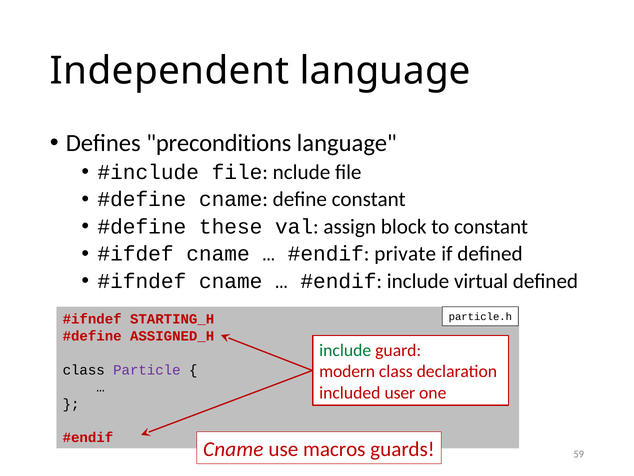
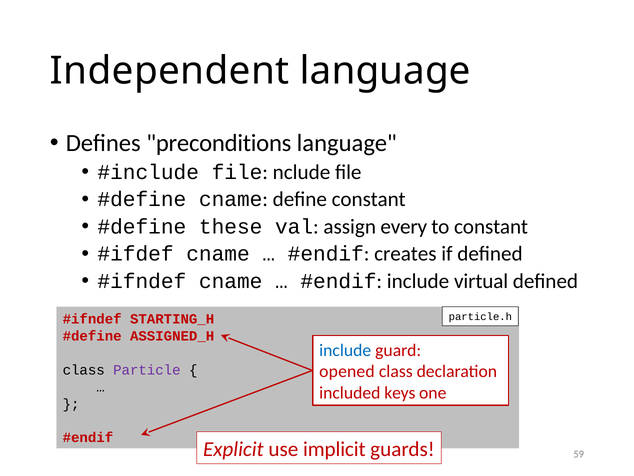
block: block -> every (404, 226)
private: private -> creates (405, 254)
include colour: green -> blue (345, 350)
modern: modern -> opened (347, 371)
user: user -> keys (400, 392)
Cname: Cname -> Explicit (233, 449)
macros: macros -> implicit (334, 449)
